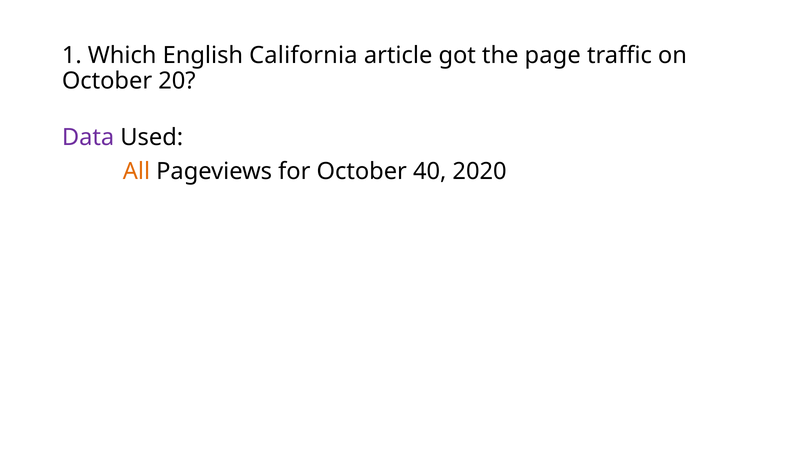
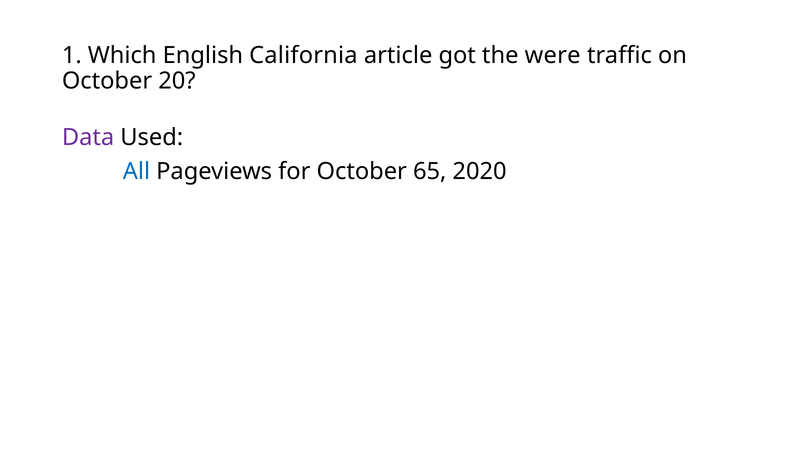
page: page -> were (553, 56)
All colour: orange -> blue (136, 171)
40: 40 -> 65 (430, 171)
